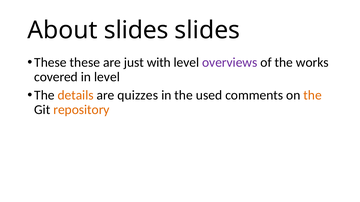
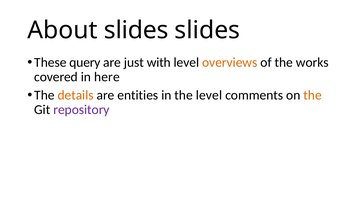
These these: these -> query (85, 62)
overviews colour: purple -> orange (230, 62)
in level: level -> here (107, 77)
quizzes: quizzes -> entities (138, 95)
the used: used -> level (209, 95)
repository colour: orange -> purple (81, 110)
